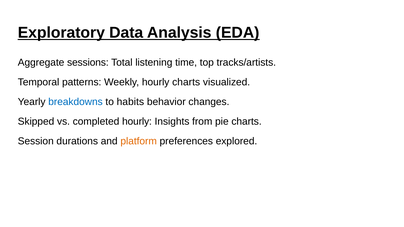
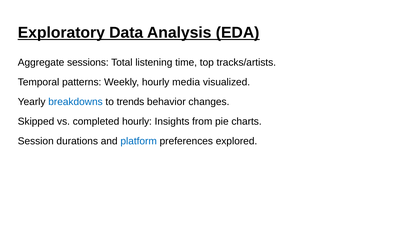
hourly charts: charts -> media (186, 82)
habits: habits -> trends (130, 102)
platform colour: orange -> blue (139, 141)
